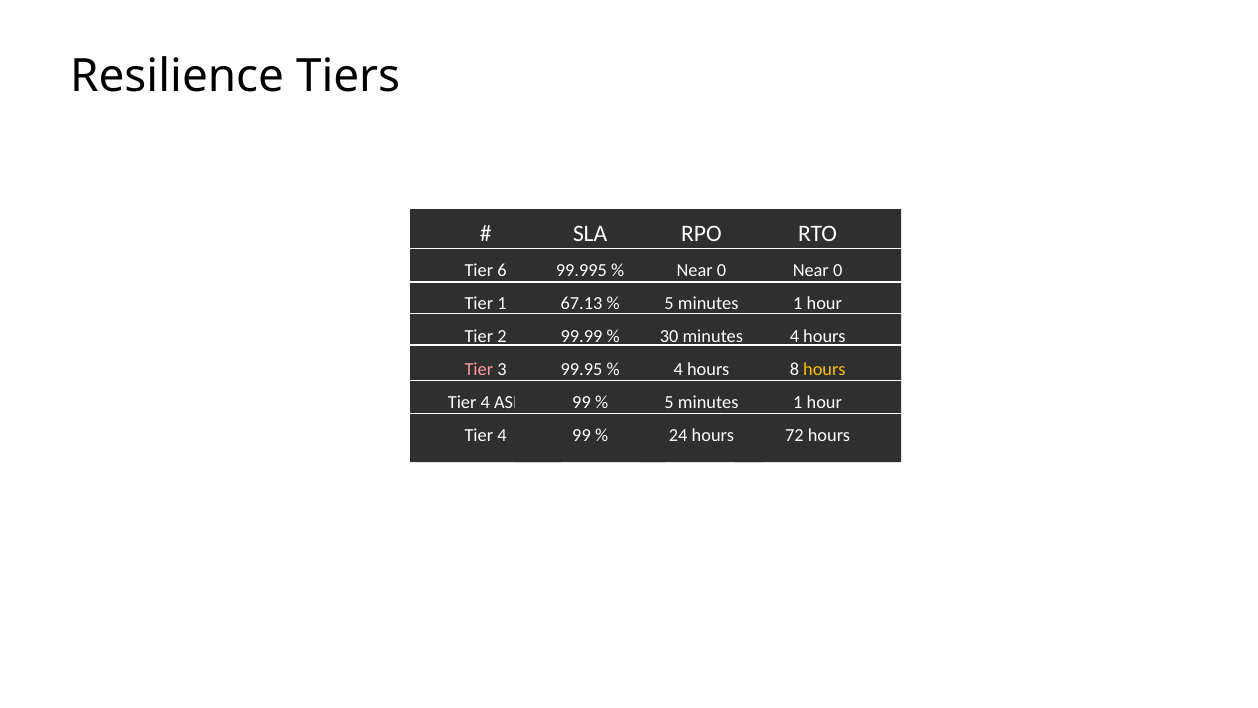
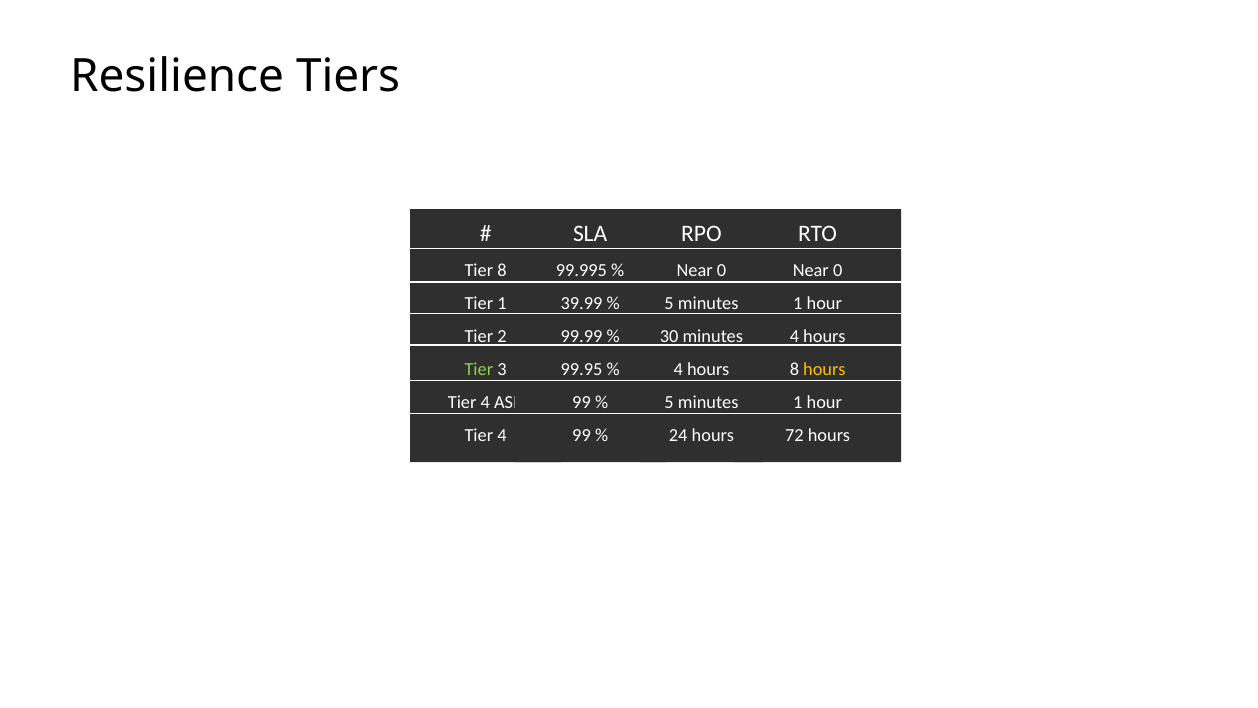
Tier 6: 6 -> 8 (502, 270)
67.13: 67.13 -> 39.99 (581, 303)
Tier colour: pink -> light green (479, 369)
